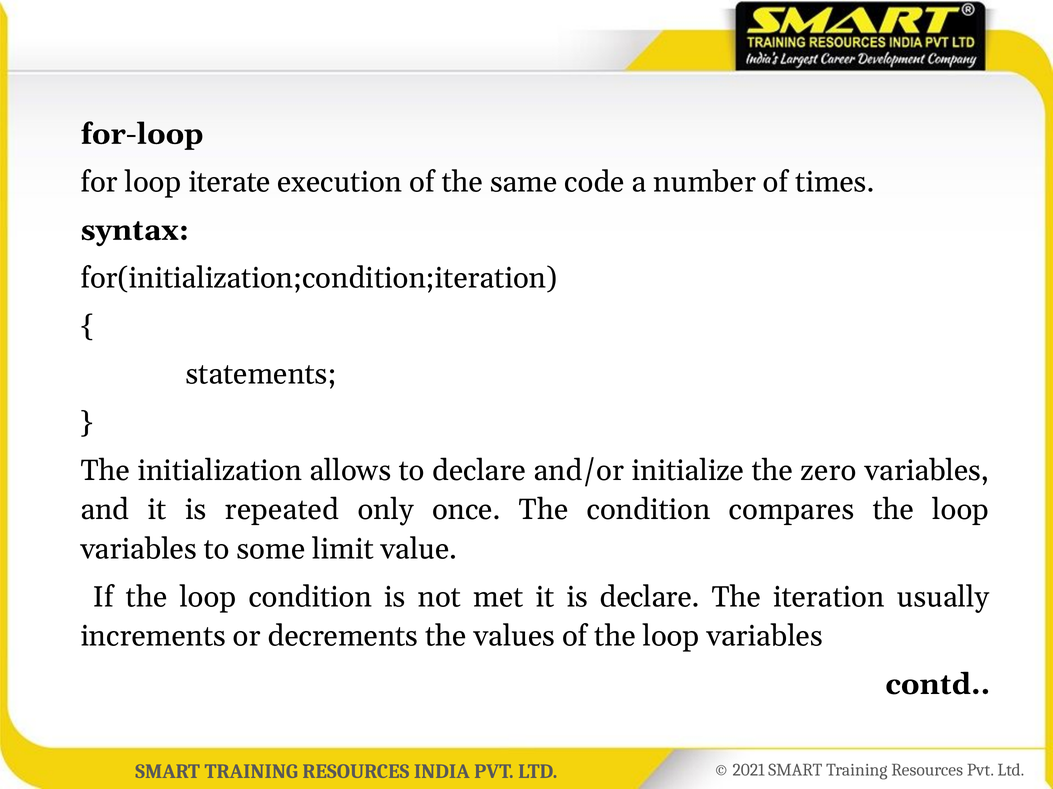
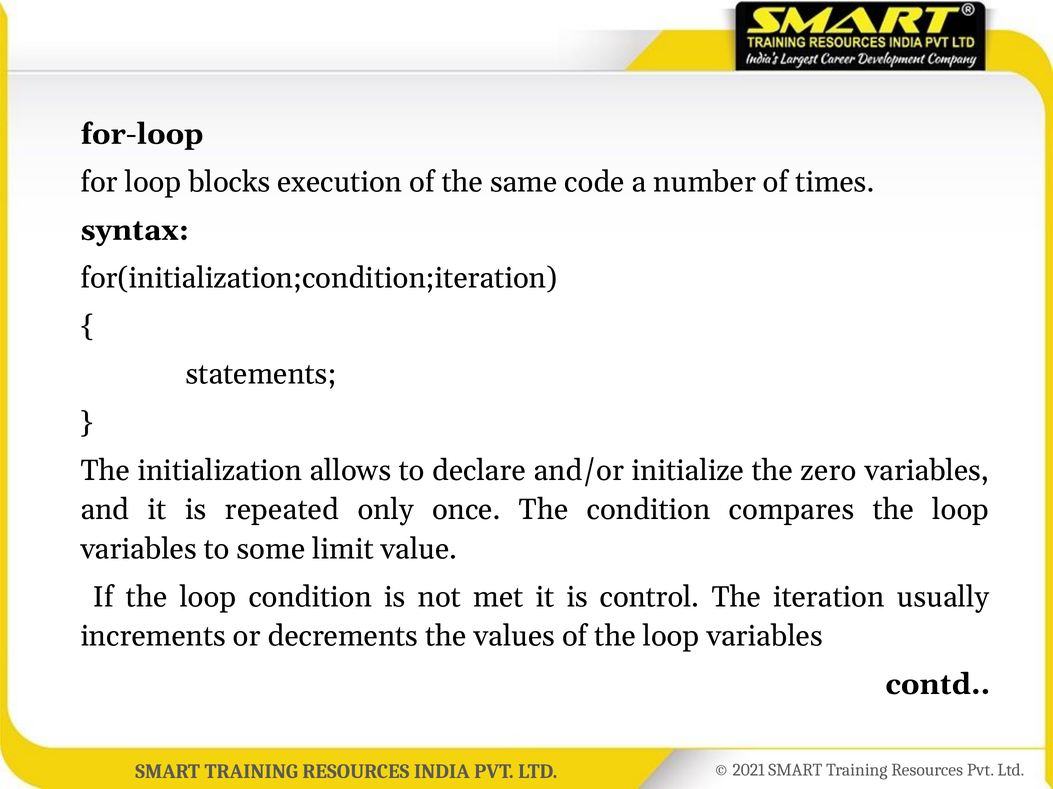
iterate: iterate -> blocks (229, 182)
is declare: declare -> control (650, 598)
